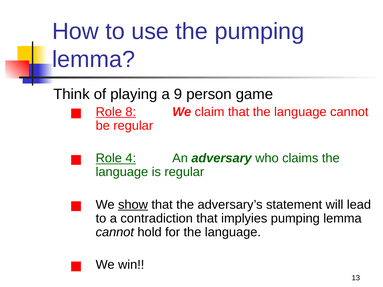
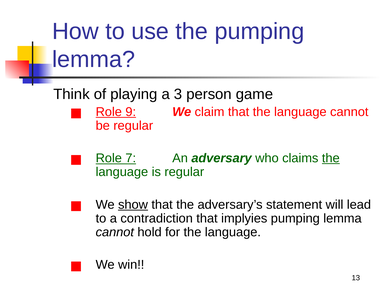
9: 9 -> 3 (178, 94)
8: 8 -> 9 (131, 112)
4: 4 -> 7 (131, 158)
the underline: none -> present (331, 158)
